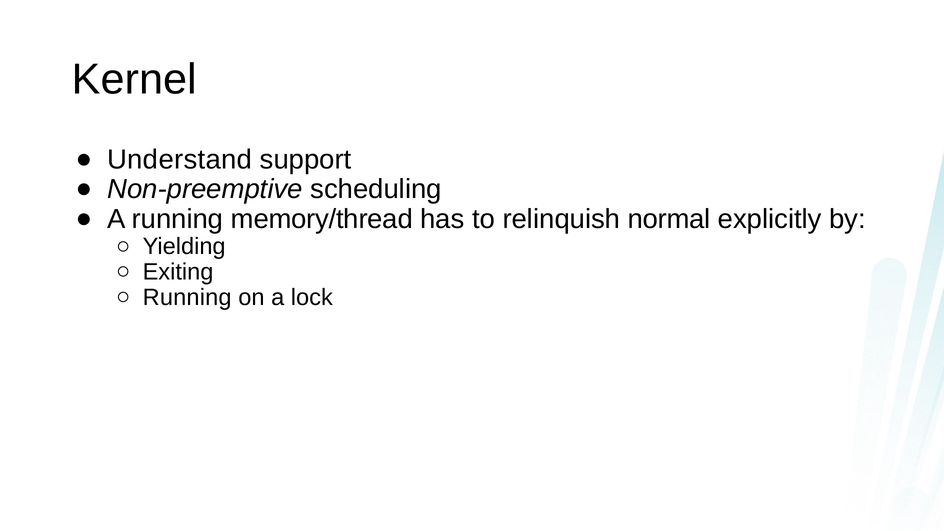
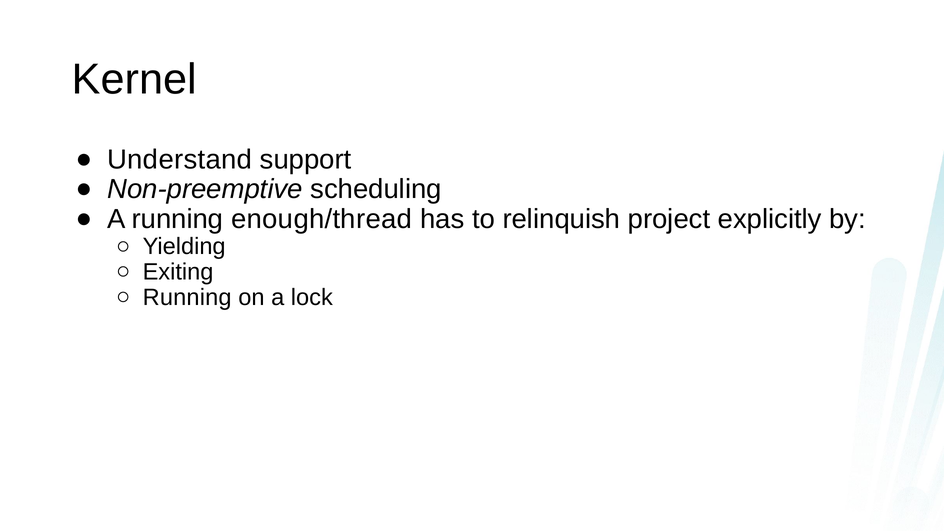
memory/thread: memory/thread -> enough/thread (322, 219)
normal: normal -> project (669, 219)
